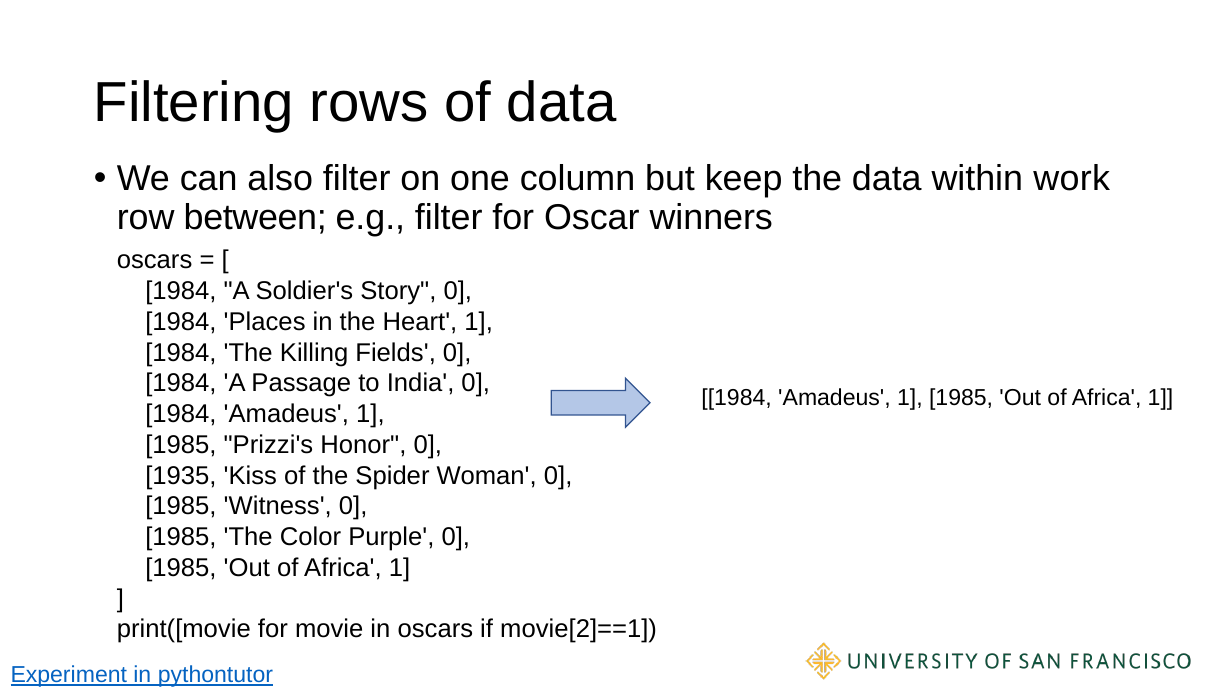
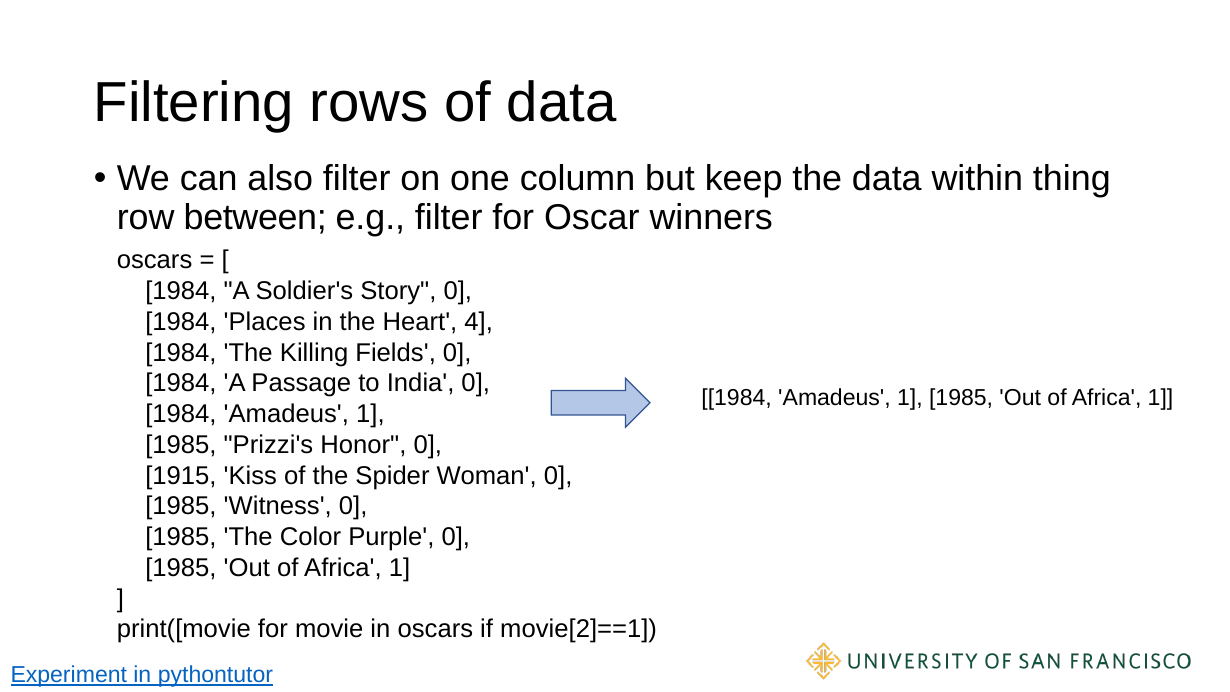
work: work -> thing (1072, 179)
Heart 1: 1 -> 4 (479, 322)
1935: 1935 -> 1915 (181, 476)
